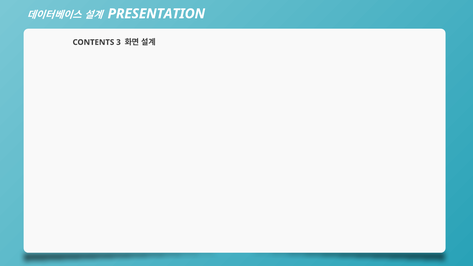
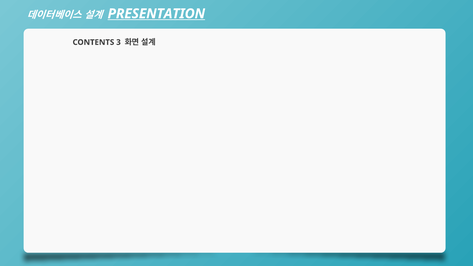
PRESENTATION underline: none -> present (156, 14)
